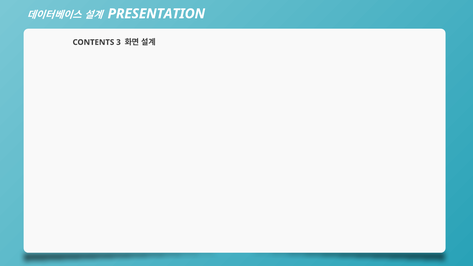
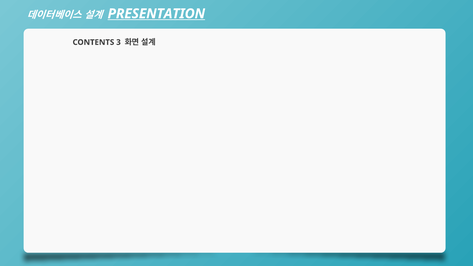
PRESENTATION underline: none -> present (156, 14)
